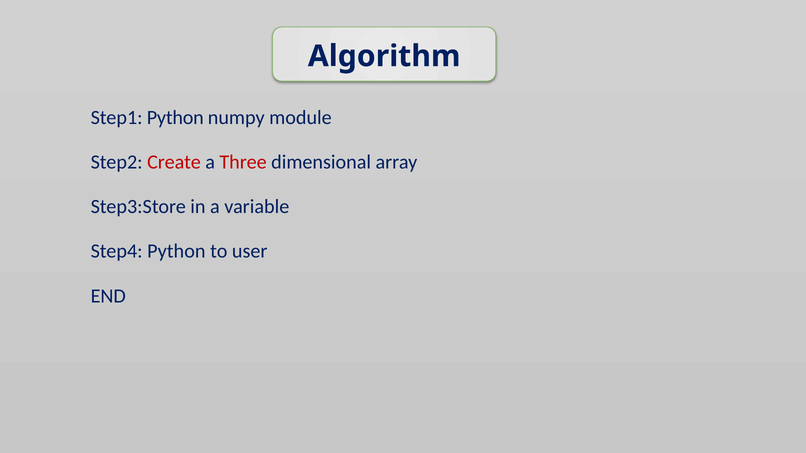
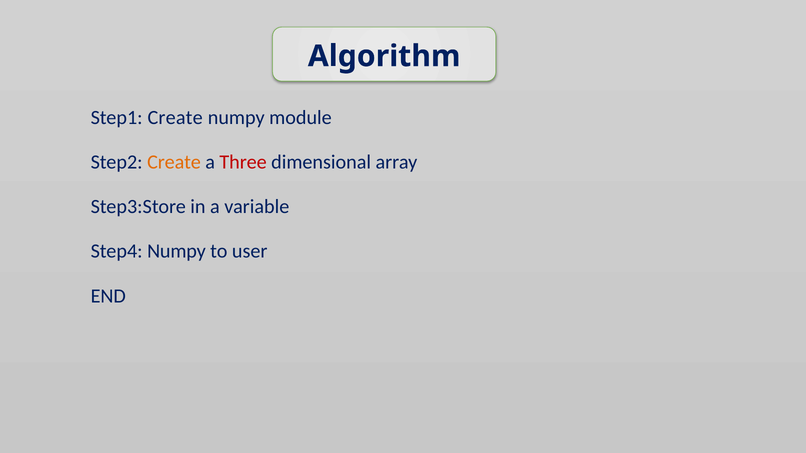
Step1 Python: Python -> Create (175, 117)
Create colour: red -> orange (174, 162)
Step4 Python: Python -> Numpy (176, 251)
